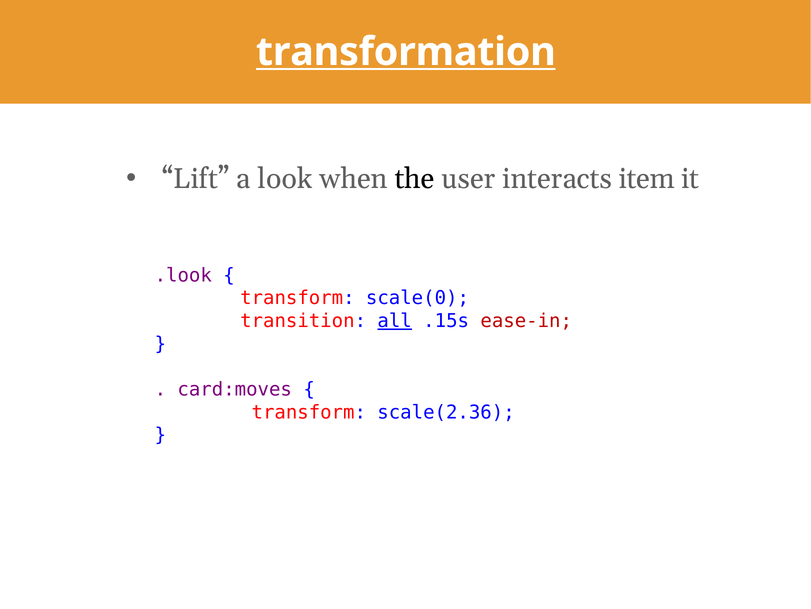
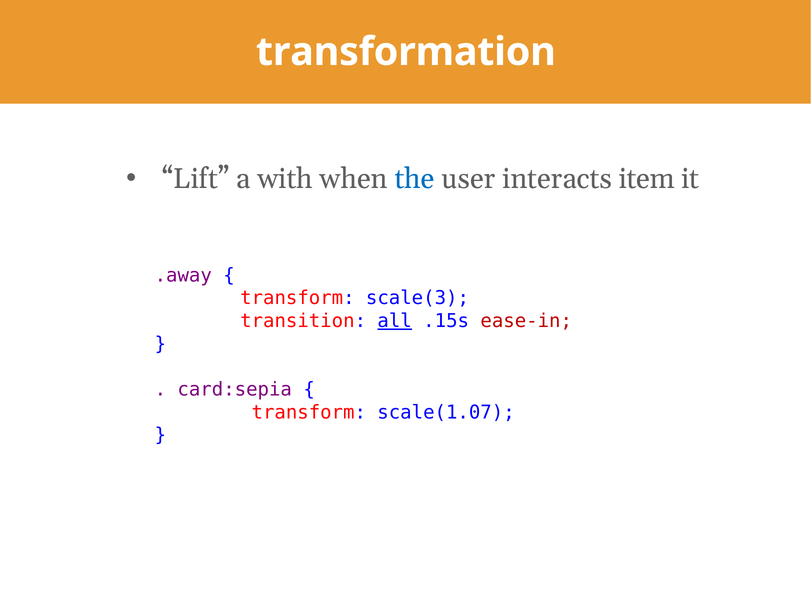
transformation underline: present -> none (406, 52)
look: look -> with (285, 179)
the colour: black -> blue (415, 179)
.look: .look -> .away (183, 275)
scale(0: scale(0 -> scale(3 (417, 298)
card:moves: card:moves -> card:sepia (235, 389)
scale(2.36: scale(2.36 -> scale(1.07 (446, 412)
